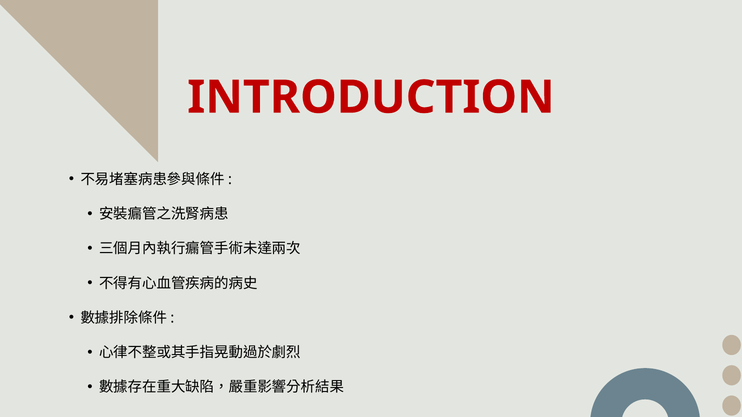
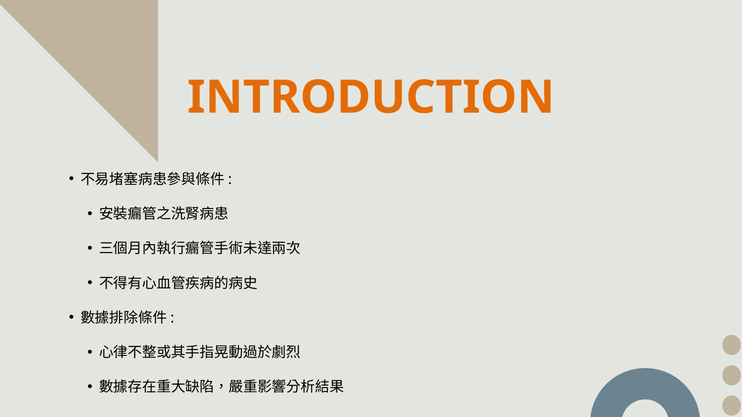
INTRODUCTION colour: red -> orange (371, 98)
